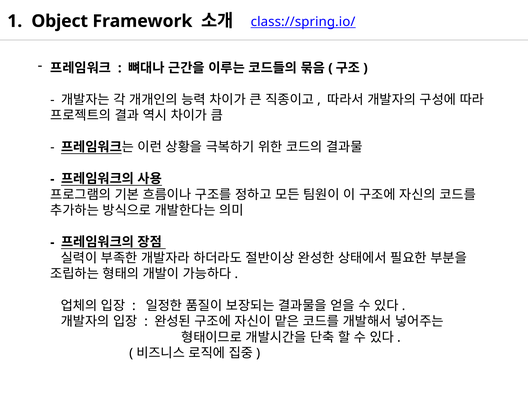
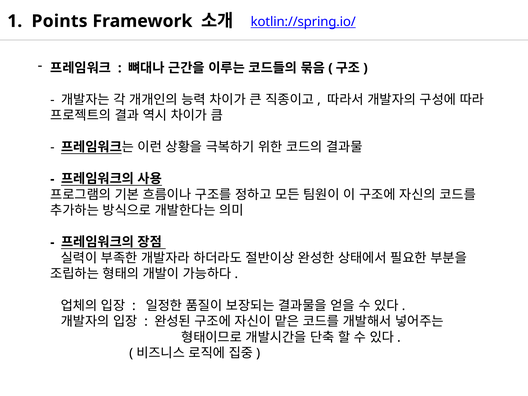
class://spring.io/: class://spring.io/ -> kotlin://spring.io/ (303, 22)
Object: Object -> Points (60, 21)
